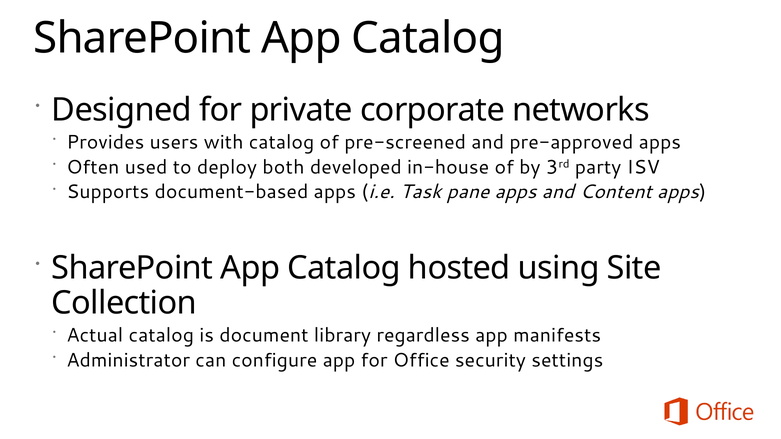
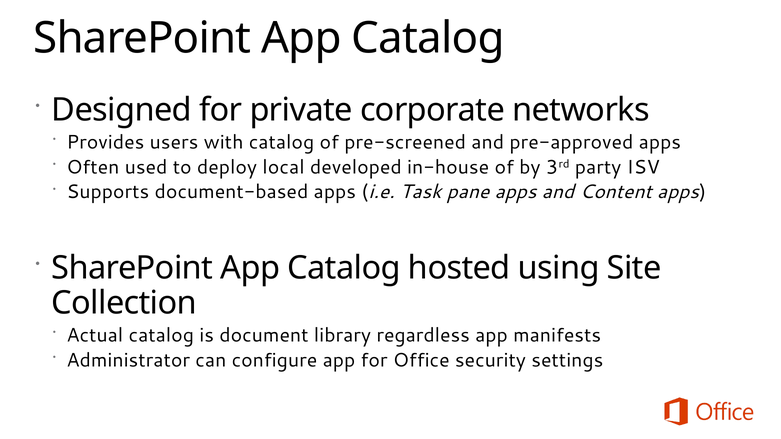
both: both -> local (284, 167)
